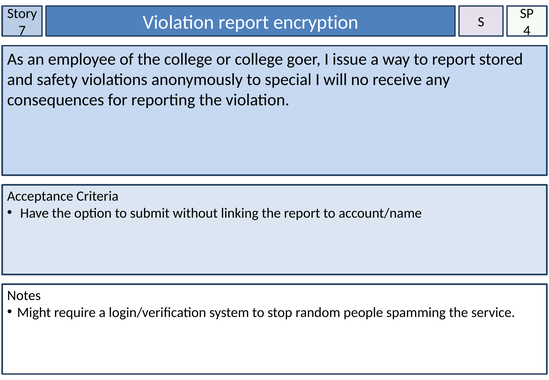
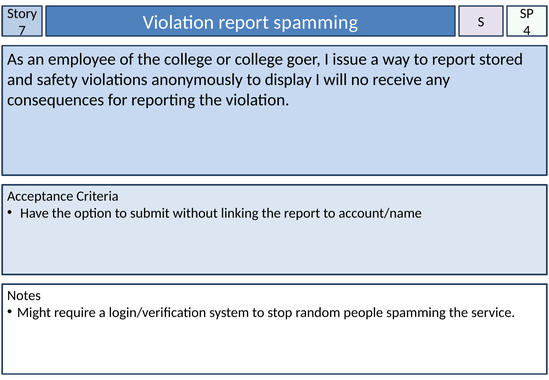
report encryption: encryption -> spamming (316, 22)
special: special -> display (288, 80)
